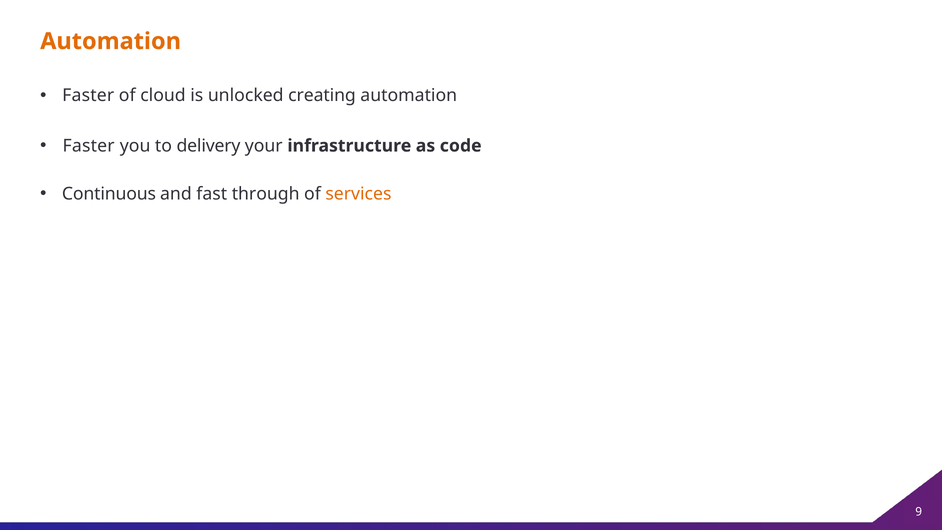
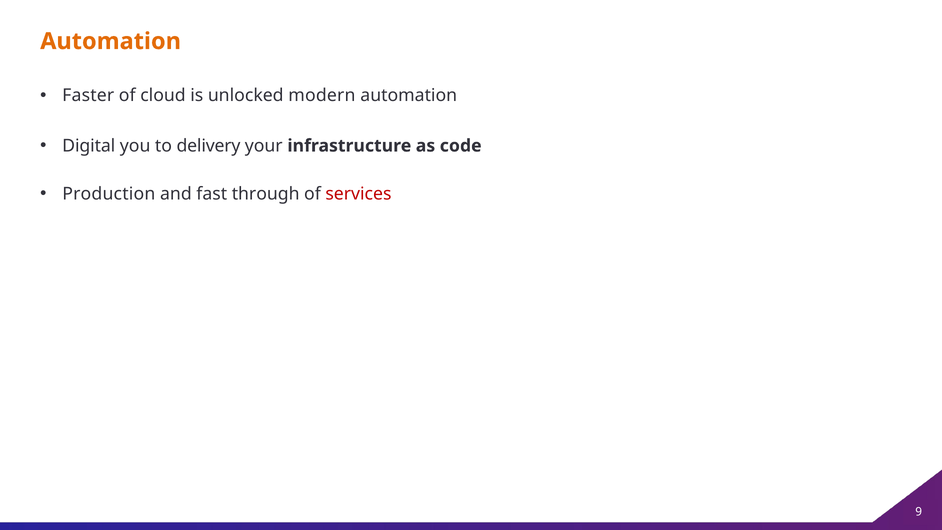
creating: creating -> modern (322, 96)
Faster: Faster -> Digital (89, 146)
Continuous: Continuous -> Production (109, 194)
services colour: orange -> red (358, 194)
